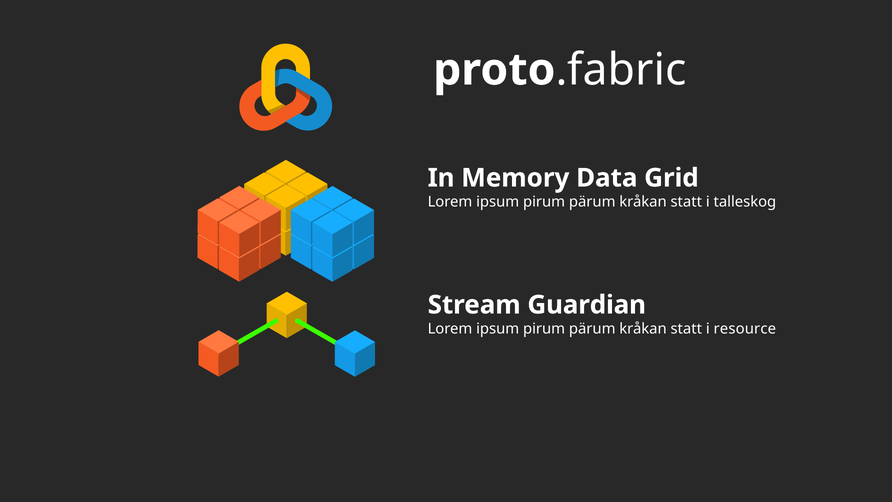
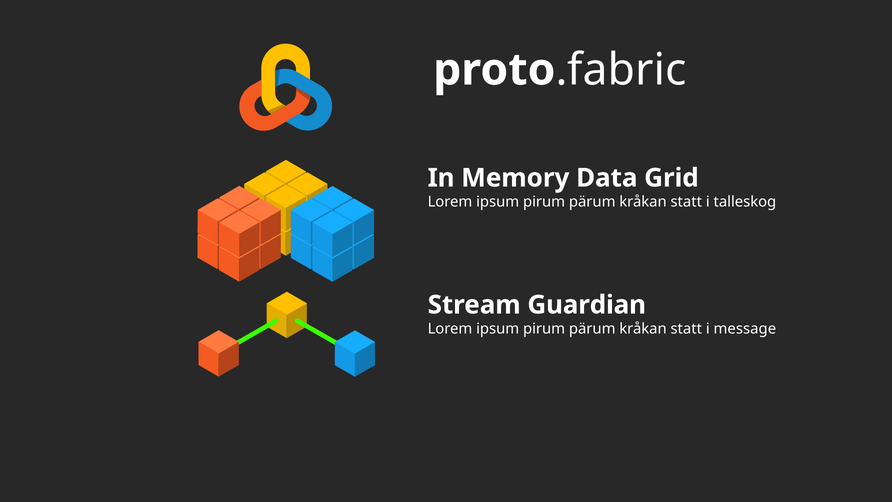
resource: resource -> message (745, 329)
